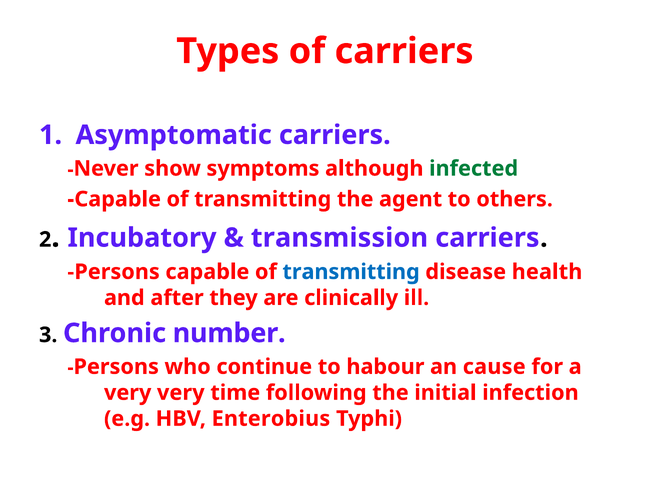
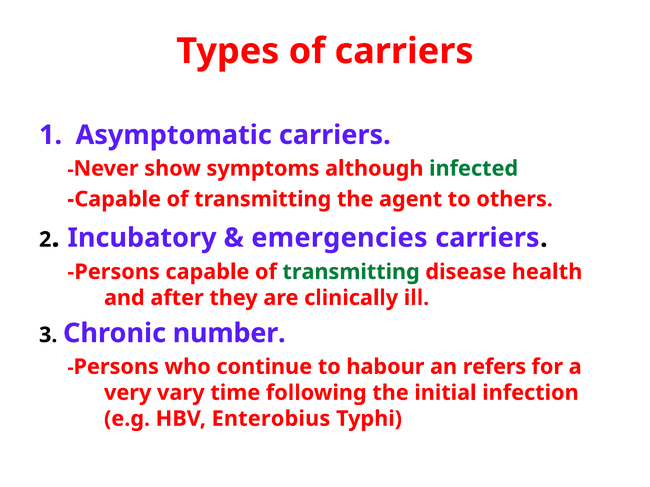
transmission: transmission -> emergencies (339, 238)
transmitting colour: blue -> green (351, 272)
cause: cause -> refers (494, 367)
very very: very -> vary (181, 393)
